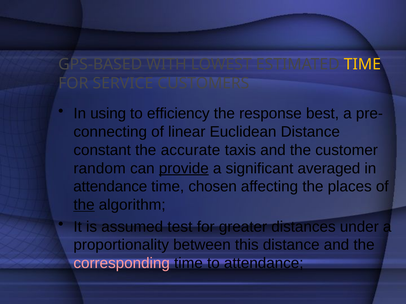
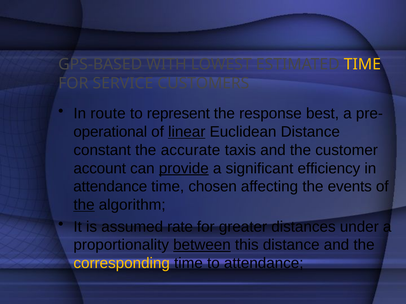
using: using -> route (108, 114)
efficiency: efficiency -> represent (178, 114)
connecting: connecting -> operational (110, 132)
linear underline: none -> present (187, 132)
random: random -> account (100, 169)
averaged: averaged -> efficiency (329, 169)
places: places -> events (350, 187)
test: test -> rate (180, 227)
between underline: none -> present (202, 245)
corresponding colour: pink -> yellow (122, 264)
